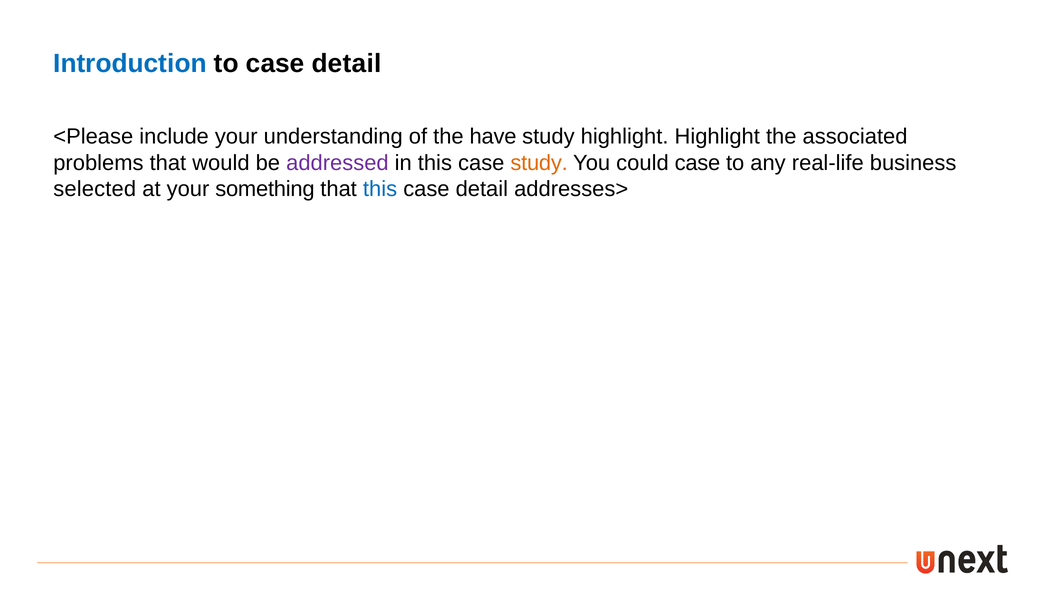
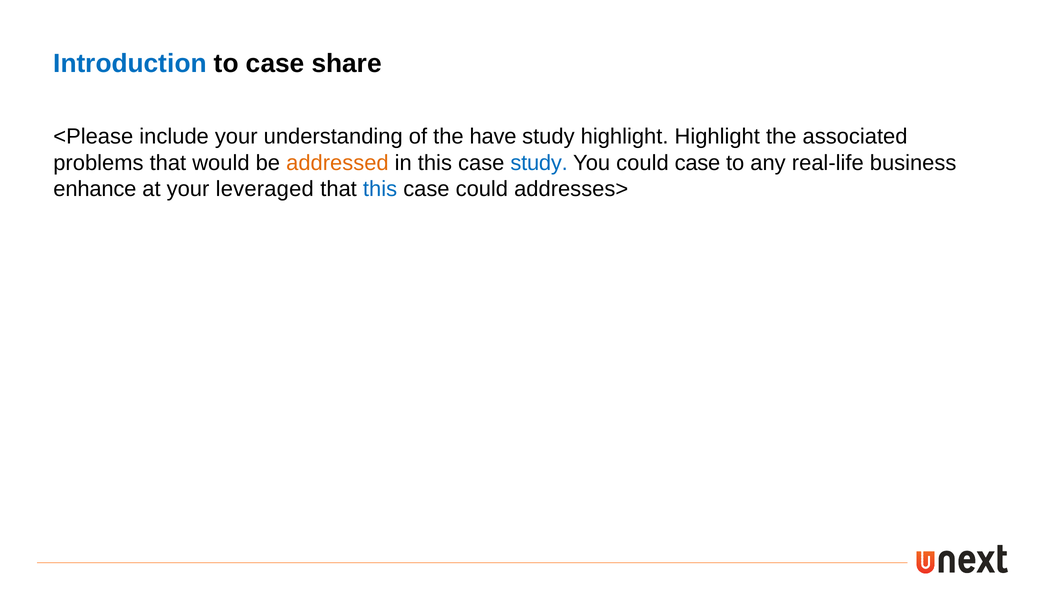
to case detail: detail -> share (347, 63)
addressed colour: purple -> orange (337, 163)
study colour: orange -> blue (539, 163)
selected: selected -> enhance (95, 189)
something: something -> leveraged (265, 189)
detail: detail -> could (482, 189)
